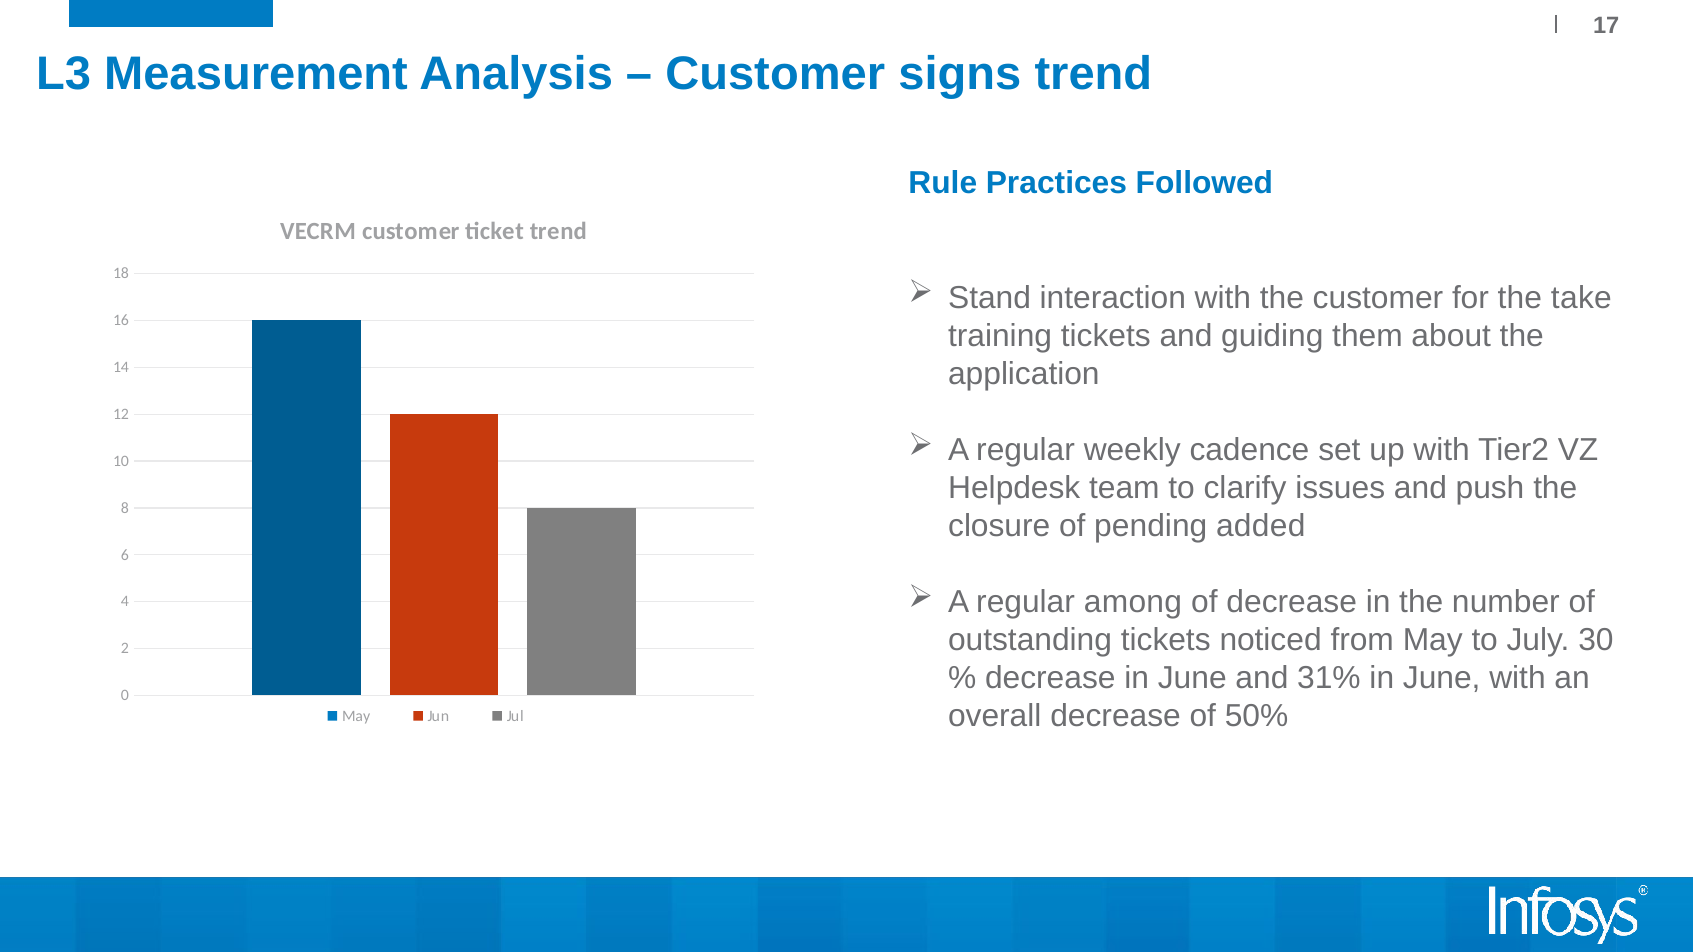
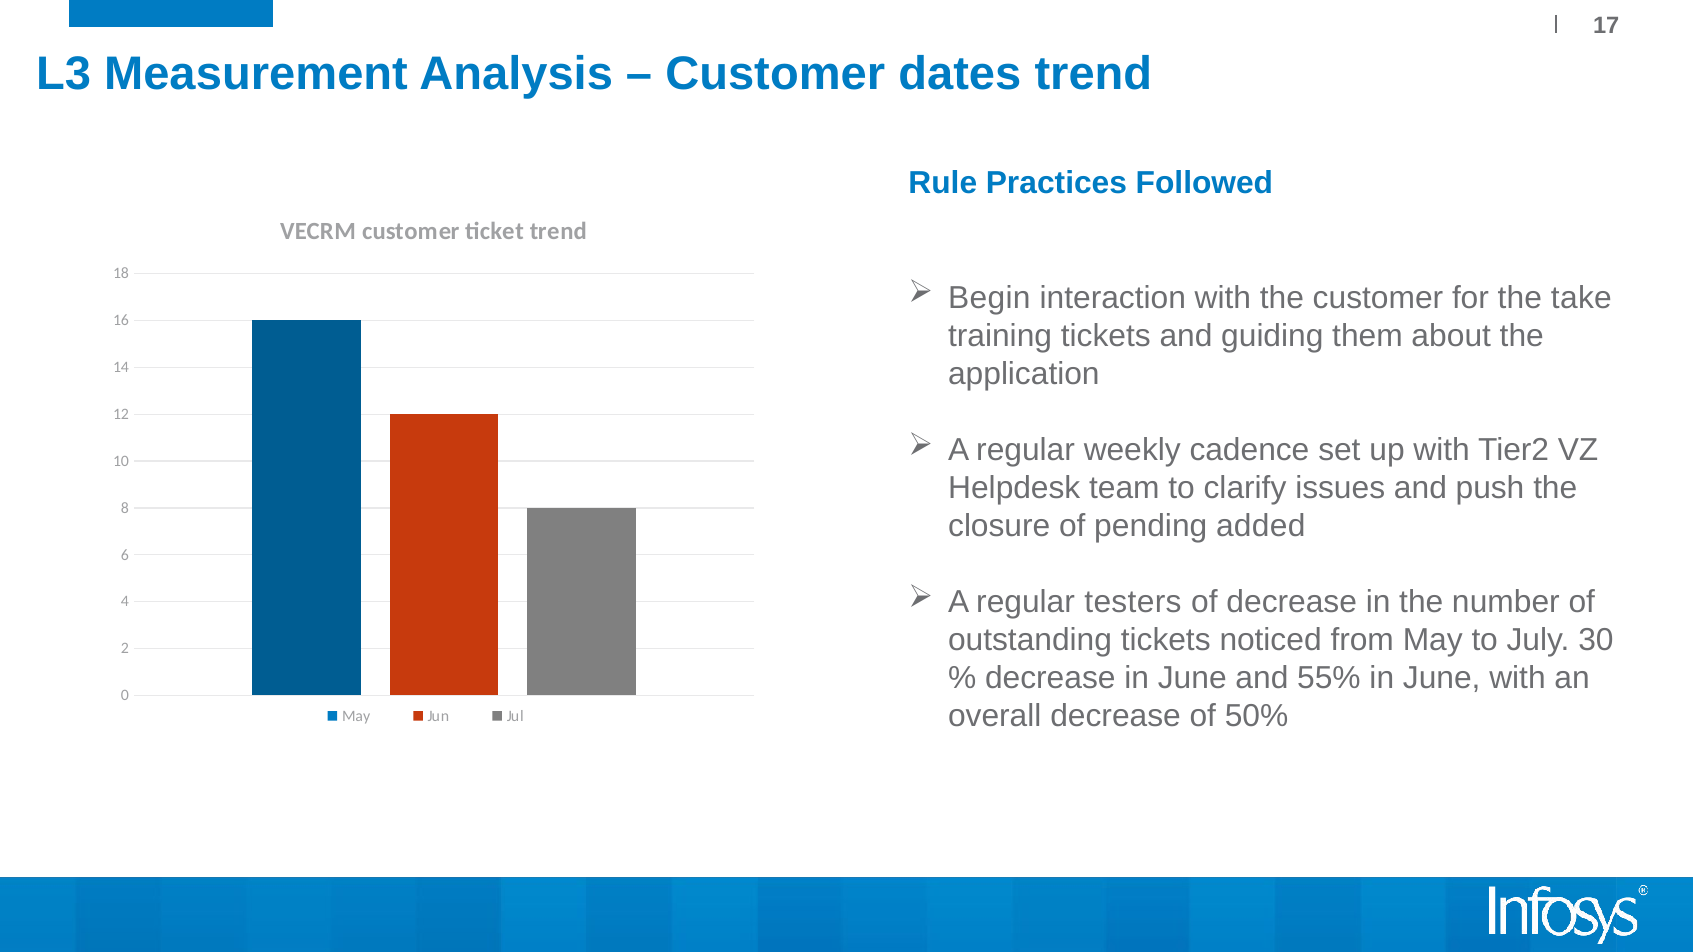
signs: signs -> dates (960, 74)
Stand: Stand -> Begin (989, 298)
among: among -> testers (1133, 602)
31%: 31% -> 55% (1329, 679)
